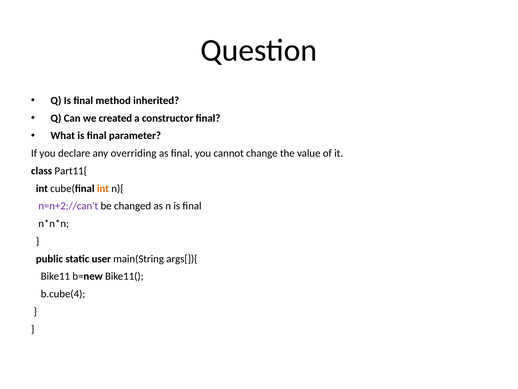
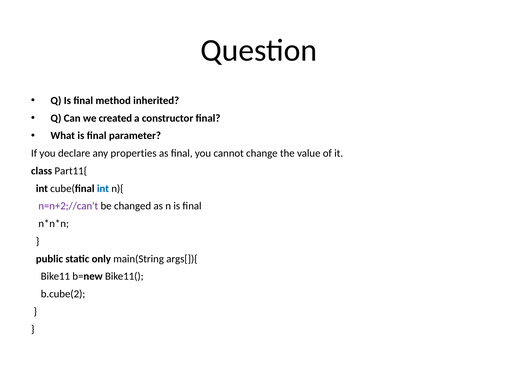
overriding: overriding -> properties (134, 153)
int colour: orange -> blue (103, 188)
user: user -> only (101, 258)
b.cube(4: b.cube(4 -> b.cube(2 (63, 294)
